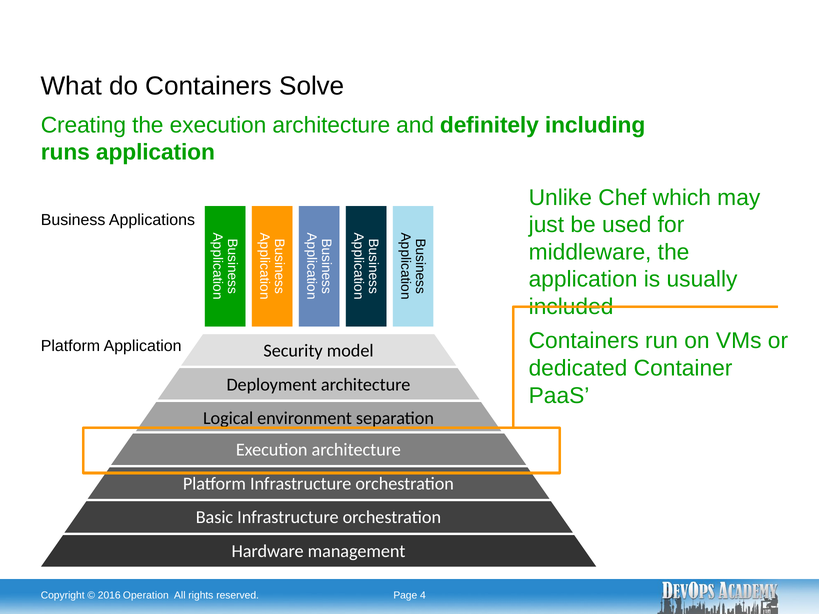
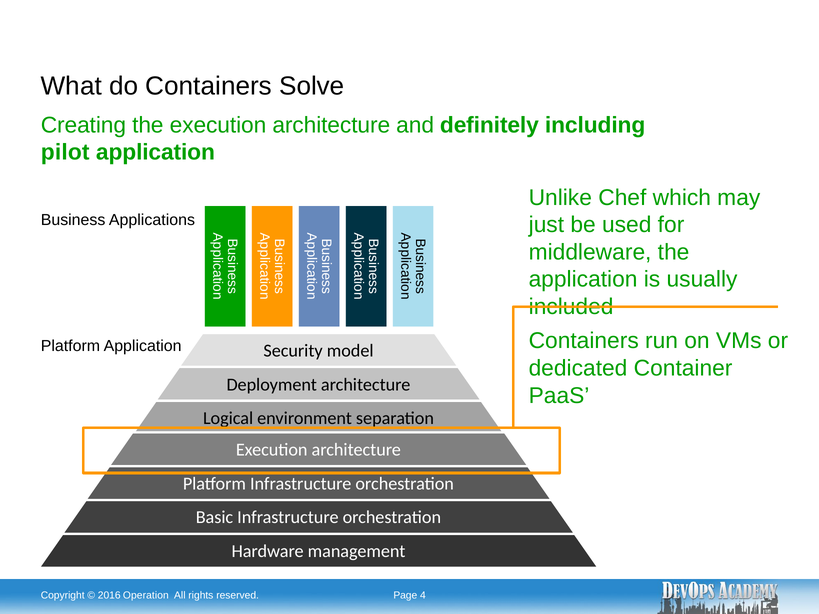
runs: runs -> pilot (65, 153)
